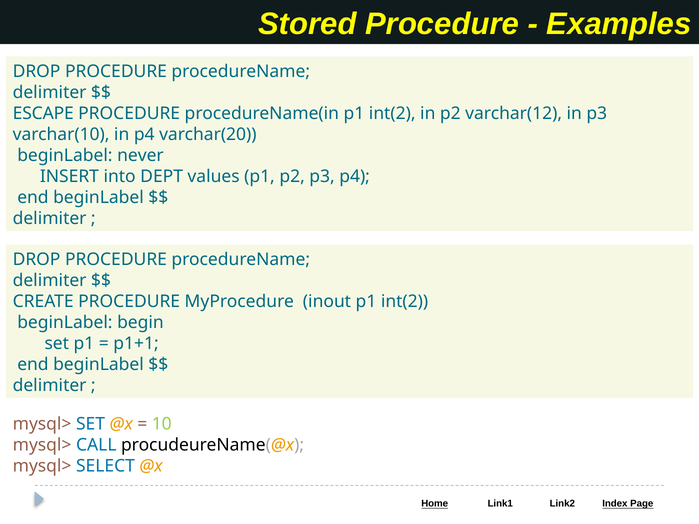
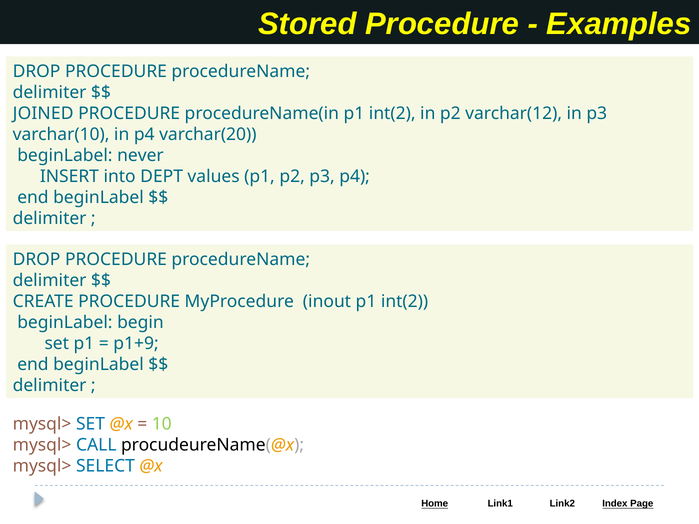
ESCAPE: ESCAPE -> JOINED (43, 114)
p1+1: p1+1 -> p1+9 (136, 344)
